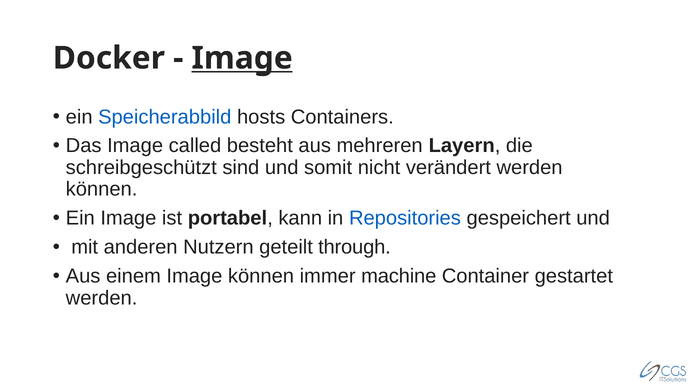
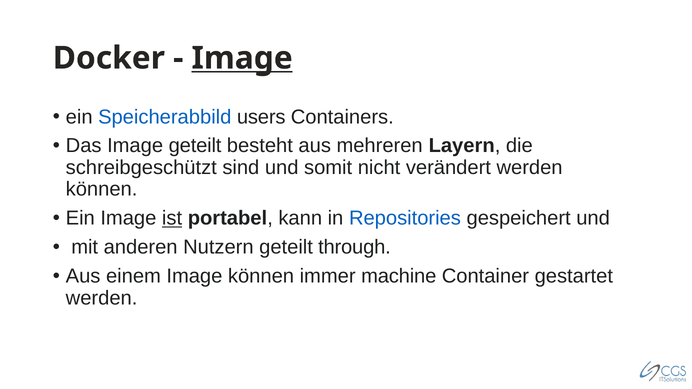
hosts: hosts -> users (261, 117)
Image called: called -> geteilt (195, 146)
ist underline: none -> present (172, 218)
